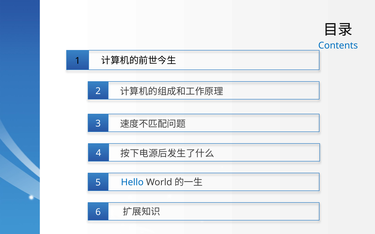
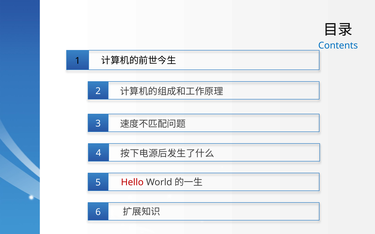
Hello colour: blue -> red (132, 183)
